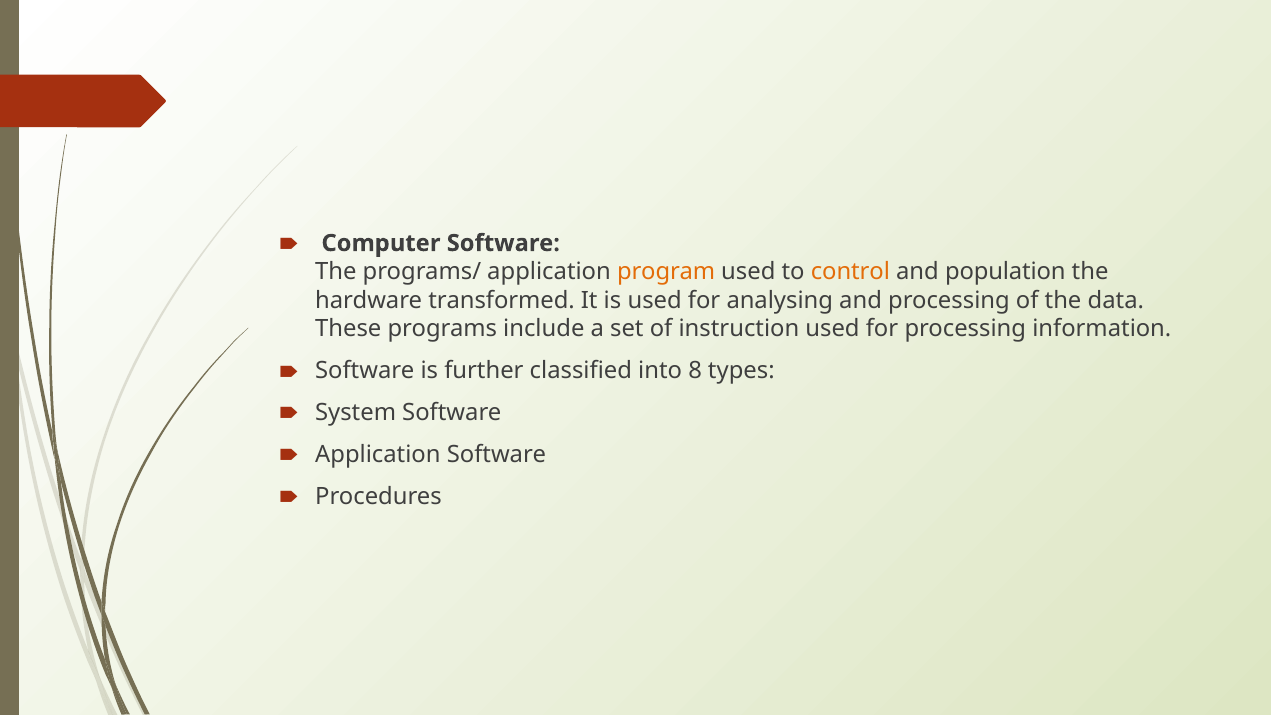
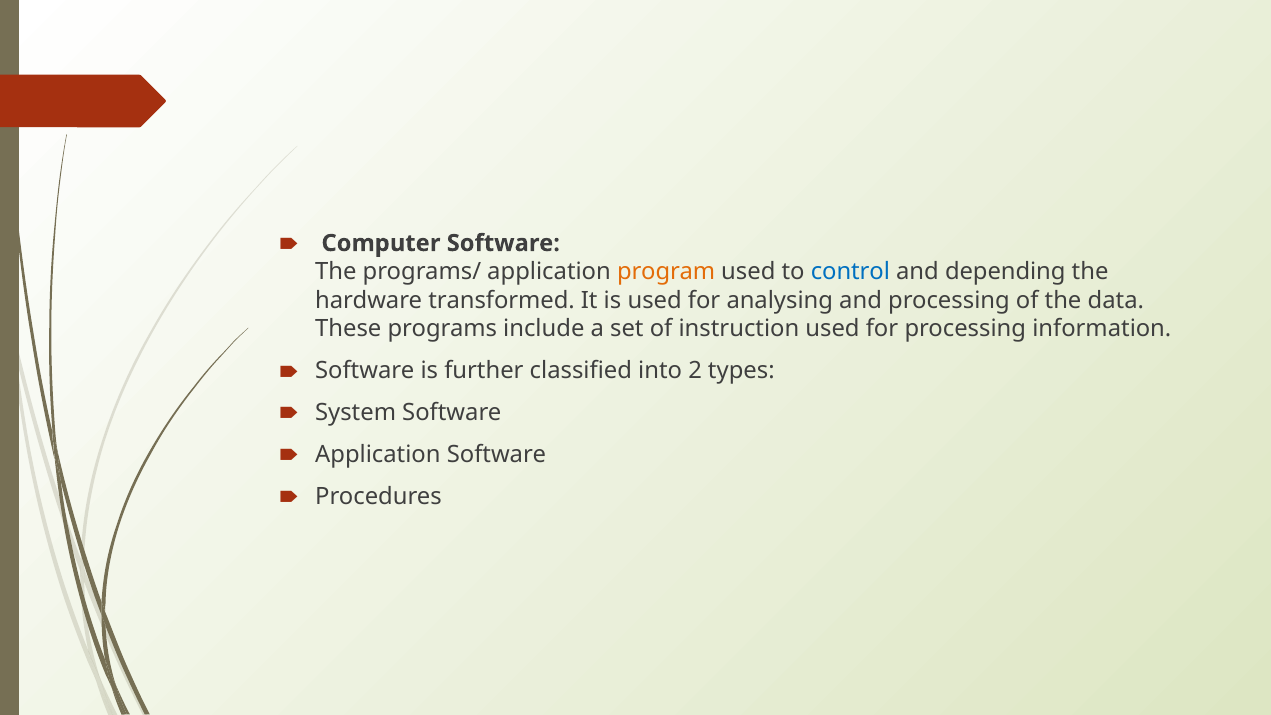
control colour: orange -> blue (850, 272)
population: population -> depending (1005, 272)
8: 8 -> 2 (695, 371)
